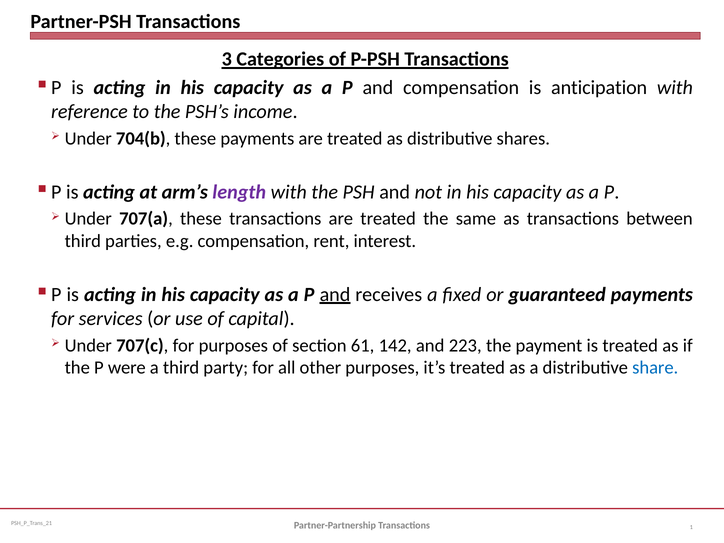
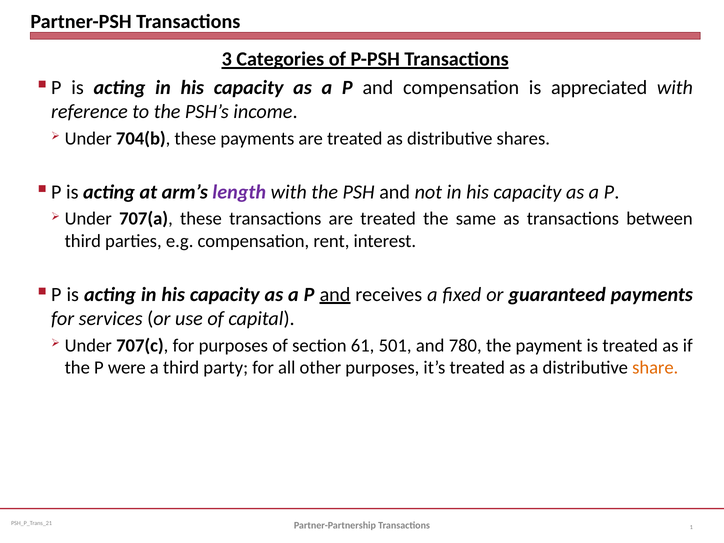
anticipation: anticipation -> appreciated (599, 88)
142: 142 -> 501 (395, 345)
223: 223 -> 780 (465, 345)
share colour: blue -> orange (655, 368)
